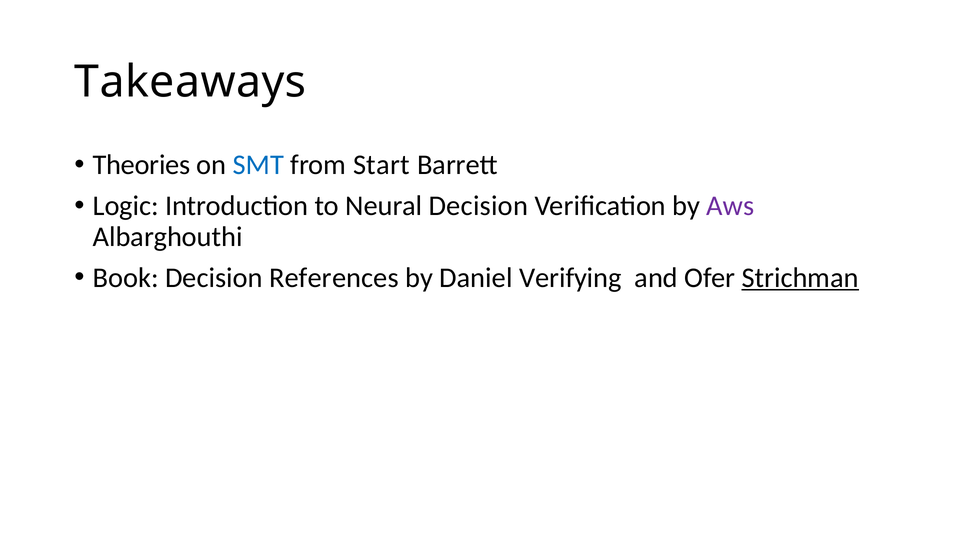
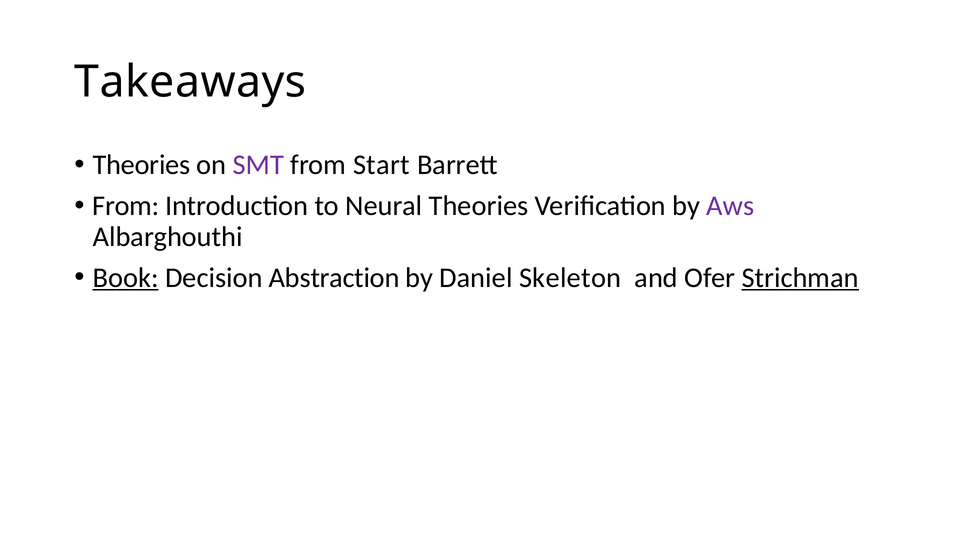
SMT colour: blue -> purple (258, 165)
Logic: Logic -> From (126, 206)
Neural Decision: Decision -> Theories (479, 206)
Book underline: none -> present (126, 278)
References: References -> Abstraction (334, 278)
Verifying: Verifying -> Skeleton (570, 278)
